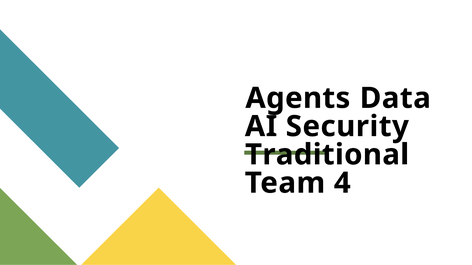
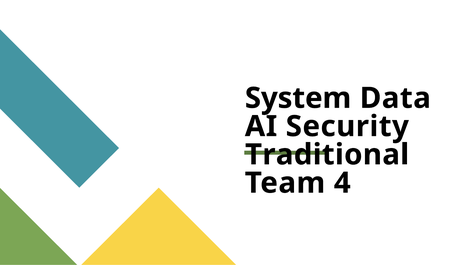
Agents: Agents -> System (298, 98)
